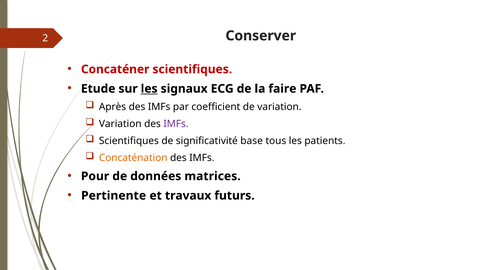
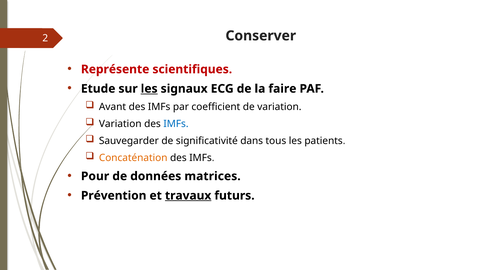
Concaténer: Concaténer -> Représente (115, 69)
Après: Après -> Avant (112, 107)
IMFs colour: purple -> blue (176, 124)
Scientifiques: Scientifiques -> Sauvegarder (129, 141)
base: base -> dans (252, 141)
Pertinente: Pertinente -> Prévention (114, 196)
travaux underline: none -> present (188, 196)
